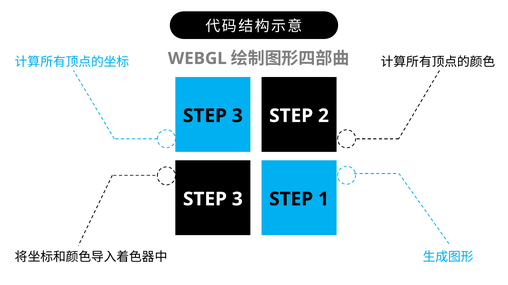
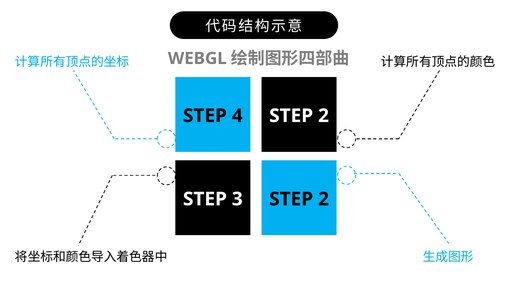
3: 3 -> 4 (237, 116)
3 STEP 1: 1 -> 2 (323, 200)
